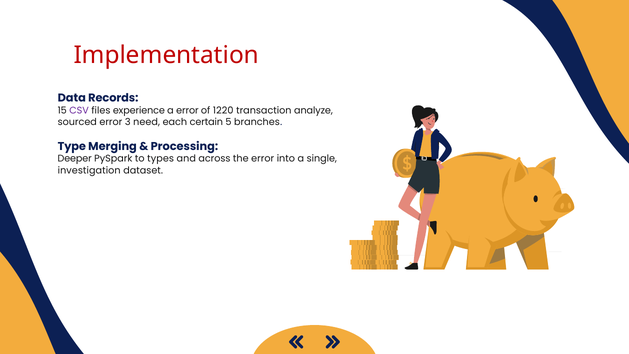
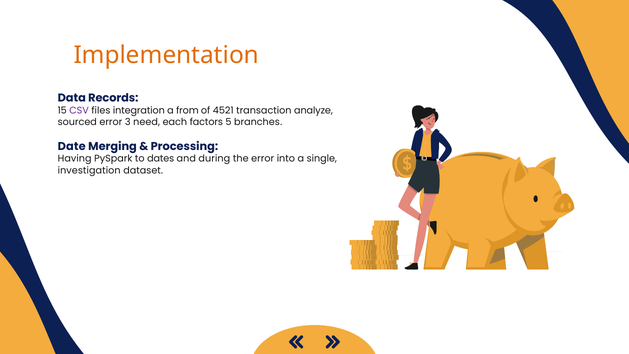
Implementation colour: red -> orange (166, 55)
experience: experience -> integration (139, 110)
a error: error -> from (187, 110)
1220: 1220 -> 4521 (223, 110)
certain: certain -> factors (206, 122)
Type: Type -> Date (72, 146)
Deeper: Deeper -> Having (75, 159)
types: types -> dates (161, 159)
across: across -> during (214, 159)
